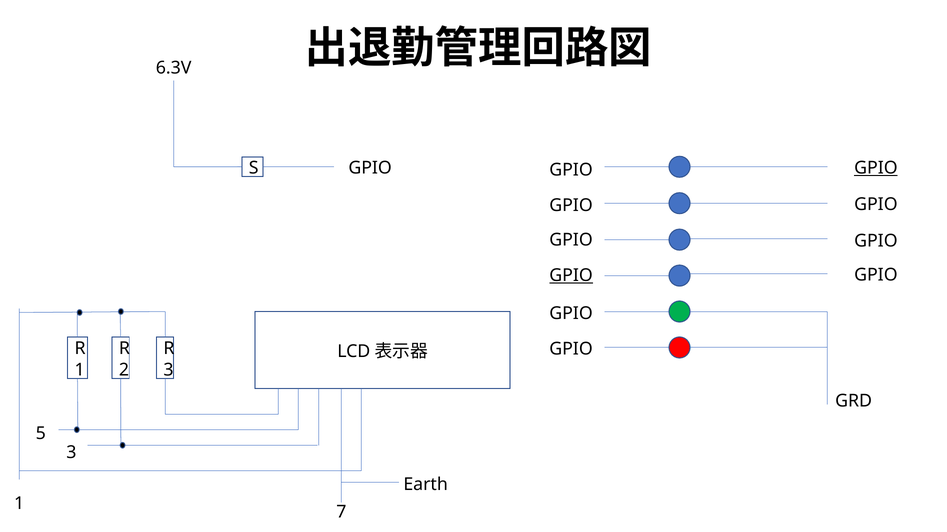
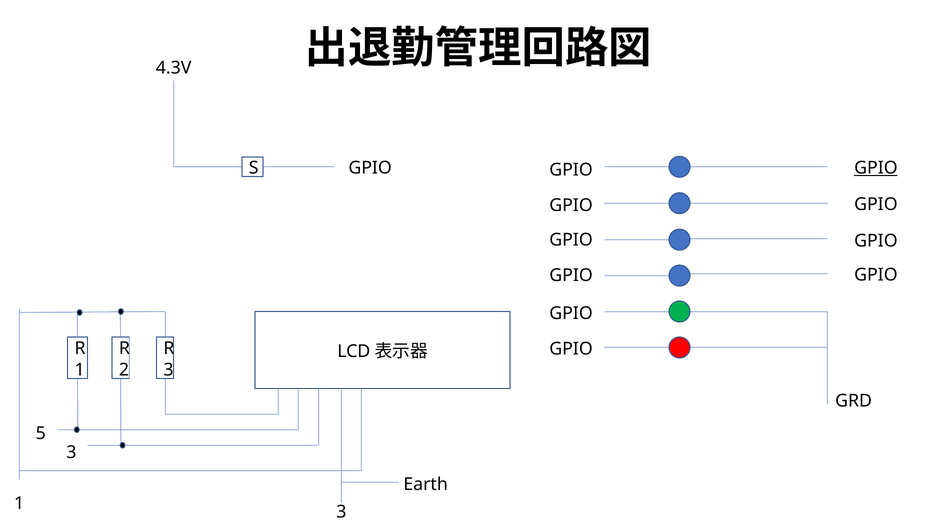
6.3V: 6.3V -> 4.3V (174, 68)
GPIO underline: present -> none (571, 276)
1 7: 7 -> 3 (341, 513)
